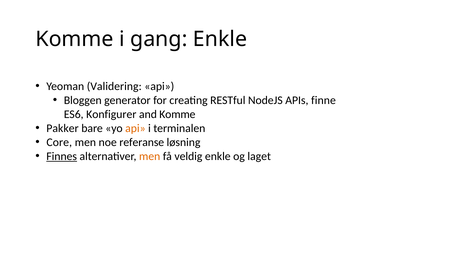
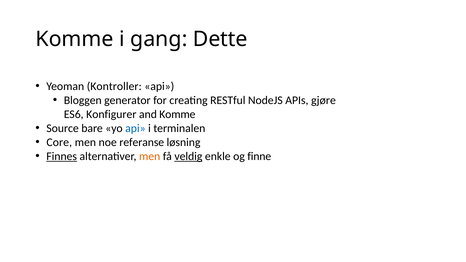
gang Enkle: Enkle -> Dette (220, 39)
Validering: Validering -> Kontroller (114, 87)
finne: finne -> gjøre (323, 100)
Pakker: Pakker -> Source (63, 128)
api colour: orange -> blue (135, 128)
veldig underline: none -> present (188, 156)
laget: laget -> finne (259, 156)
